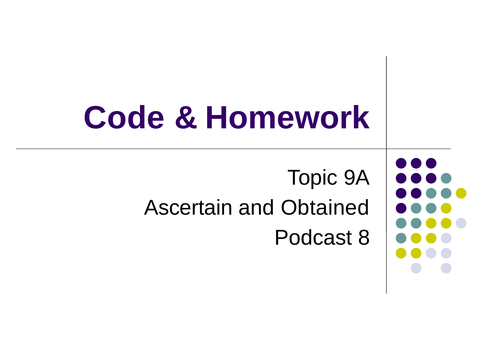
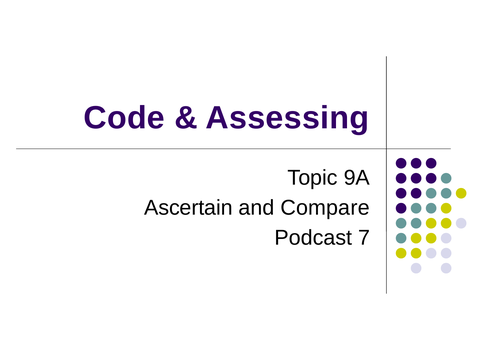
Homework: Homework -> Assessing (287, 118)
Obtained: Obtained -> Compare (325, 208)
8: 8 -> 7 (364, 238)
